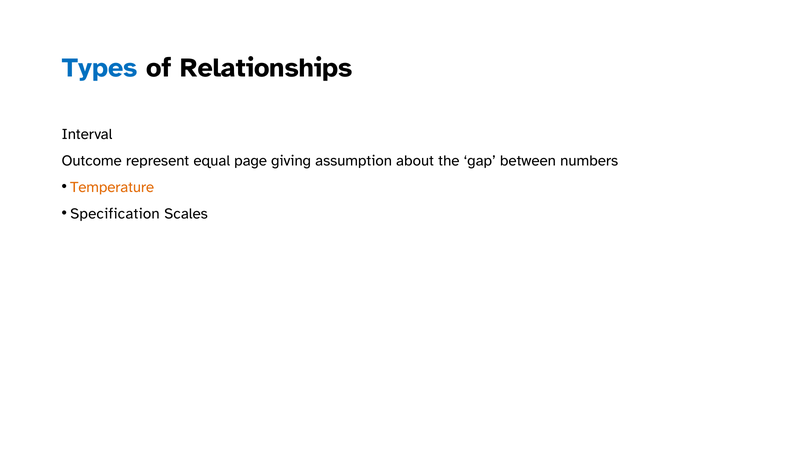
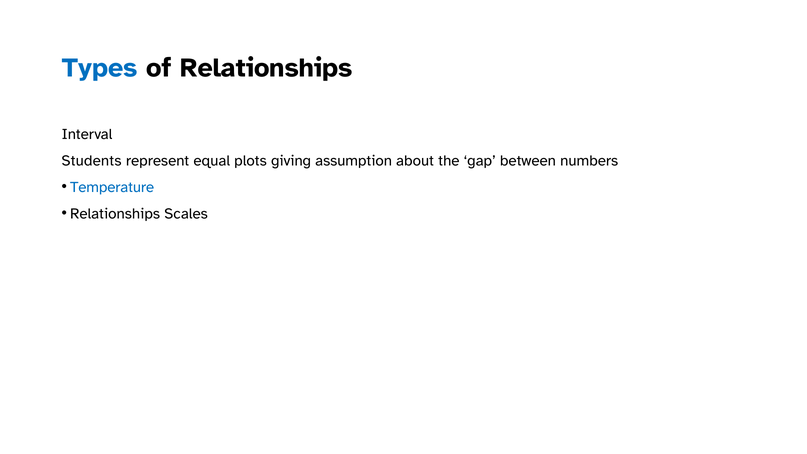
Outcome: Outcome -> Students (92, 161)
page: page -> plots (251, 161)
Temperature colour: orange -> blue (112, 187)
Specification: Specification -> Relationships (115, 214)
